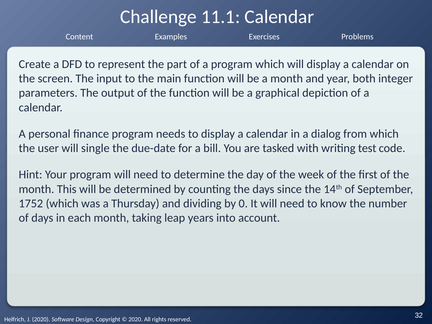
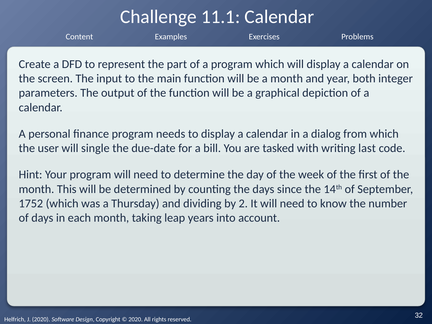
test: test -> last (367, 148)
0: 0 -> 2 (243, 203)
